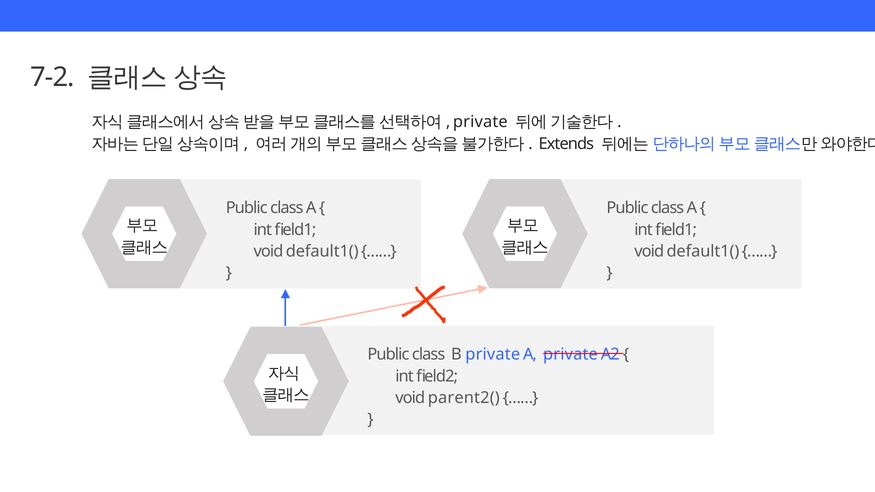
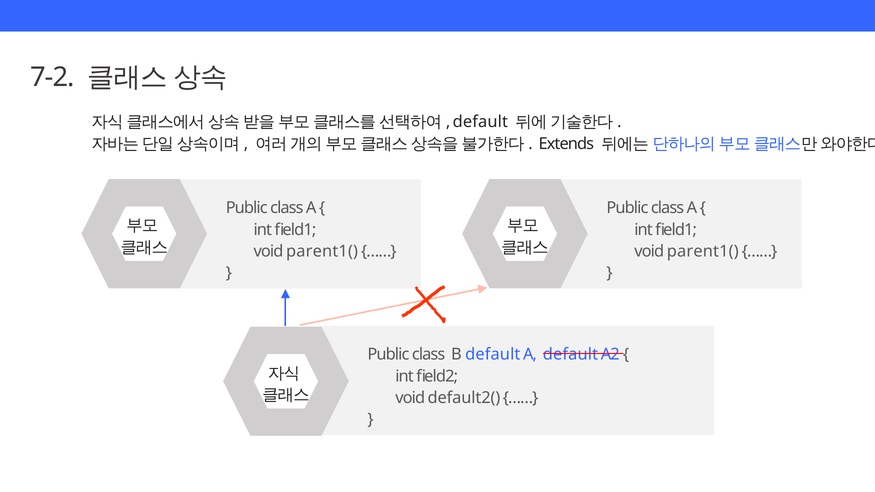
private: private -> default (480, 122)
default1(: default1( -> parent1( (322, 251)
default1(: default1( -> parent1( (703, 251)
B private: private -> default (493, 355)
A private: private -> default (570, 355)
parent2(: parent2( -> default2( (464, 398)
